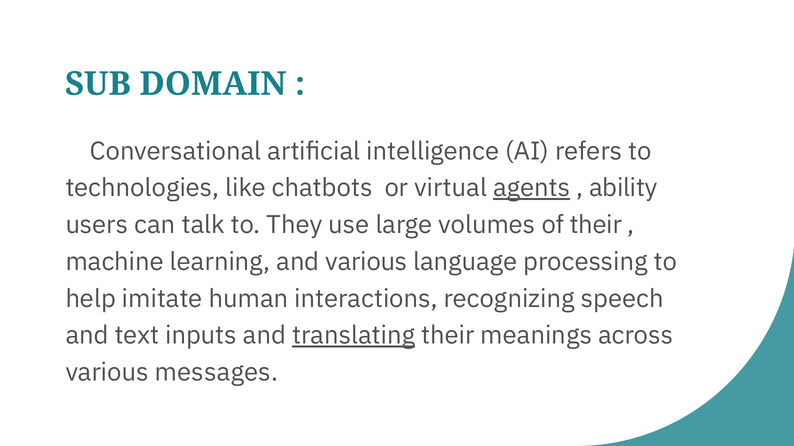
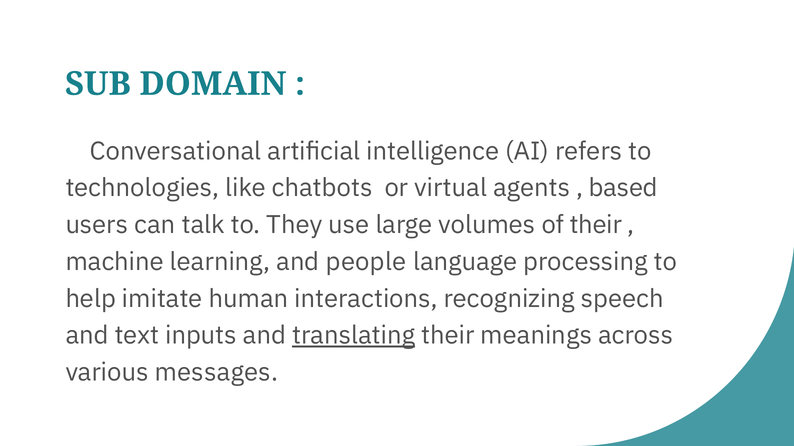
agents underline: present -> none (532, 188)
ability: ability -> based (623, 188)
and various: various -> people (366, 262)
